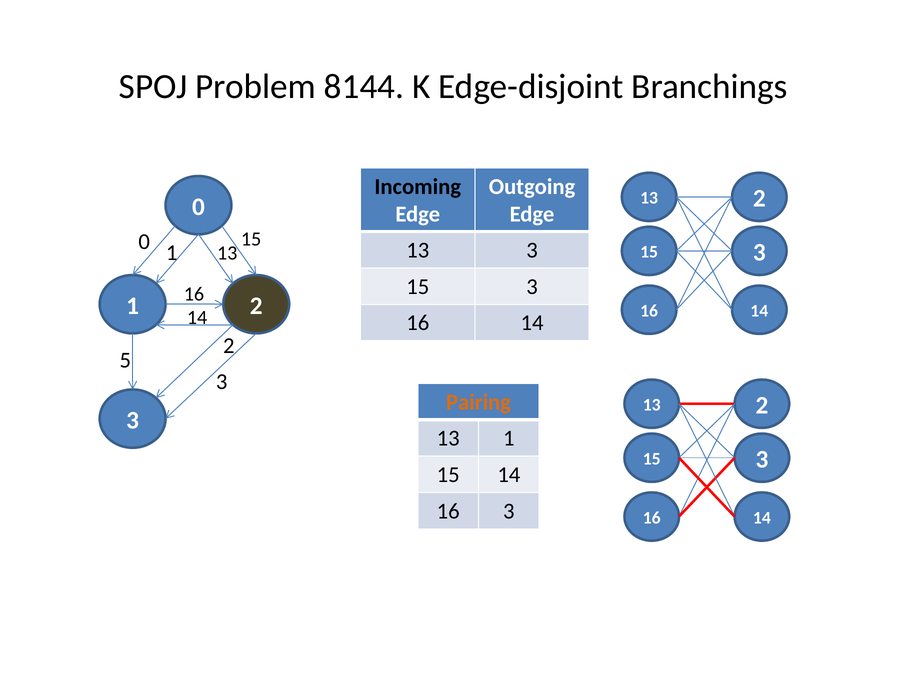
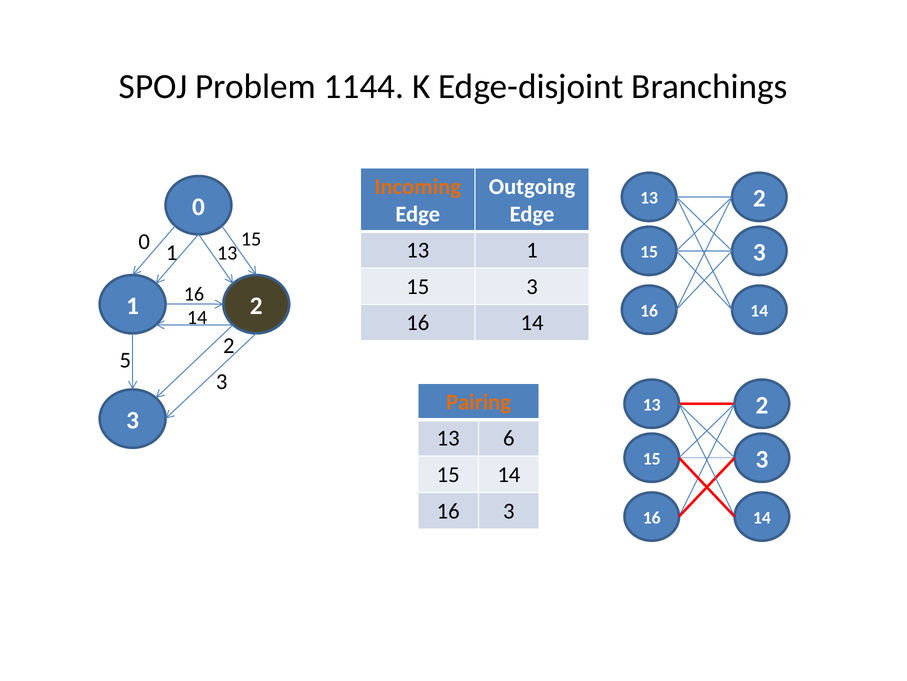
8144: 8144 -> 1144 (364, 86)
Incoming colour: black -> orange (418, 186)
13 3: 3 -> 1 (532, 250)
13 1: 1 -> 6 (509, 438)
